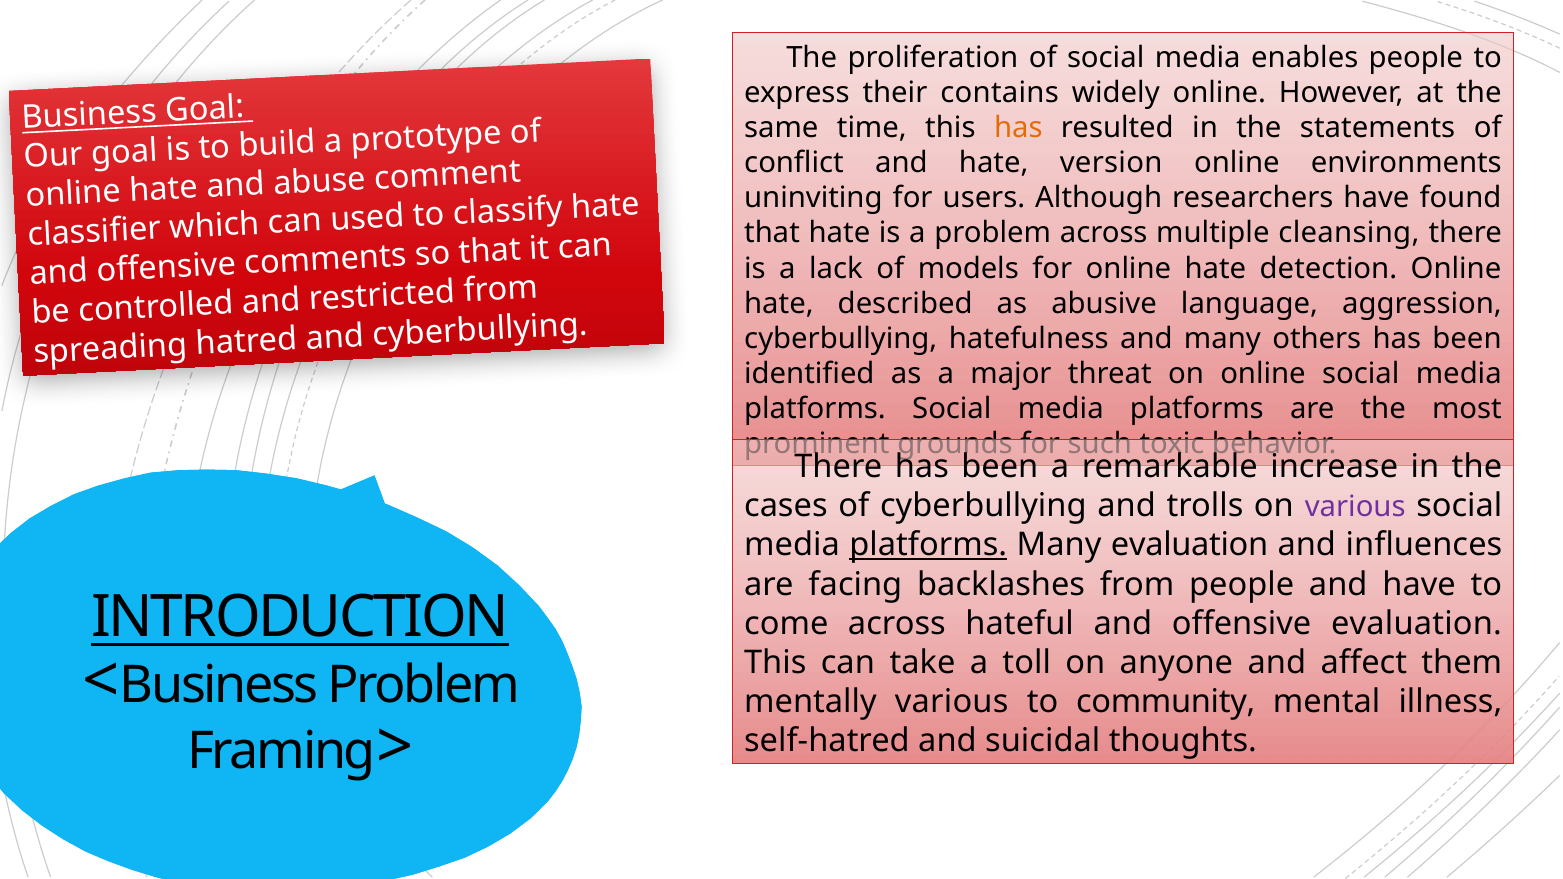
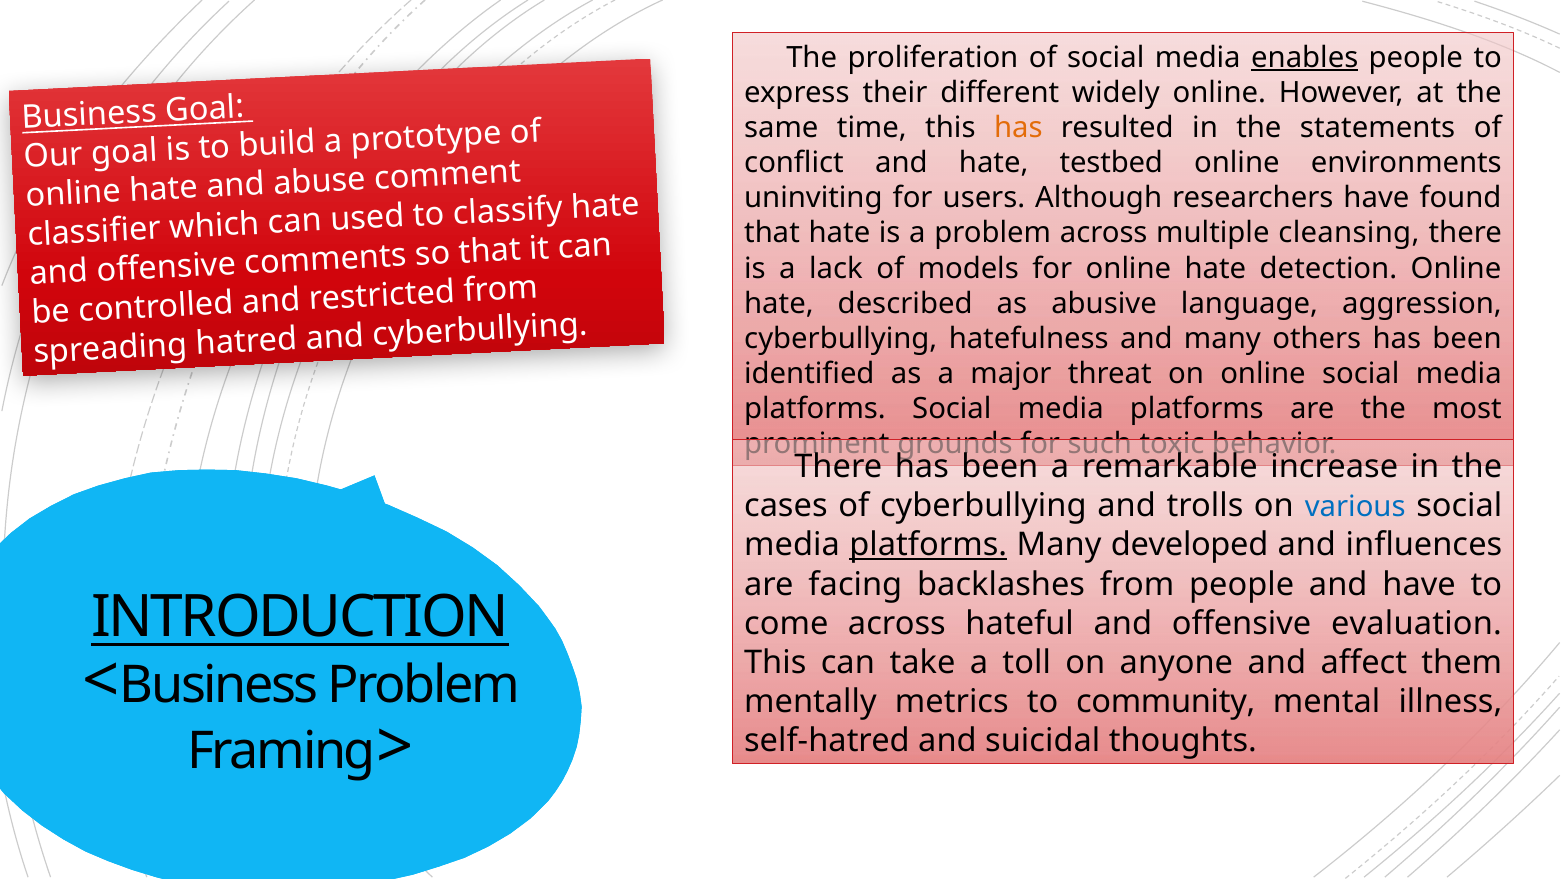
enables underline: none -> present (1305, 58)
contains: contains -> different (1000, 93)
version: version -> testbed (1111, 163)
various colour: purple -> blue (1355, 507)
Many evaluation: evaluation -> developed (1190, 545)
mentally various: various -> metrics (952, 702)
